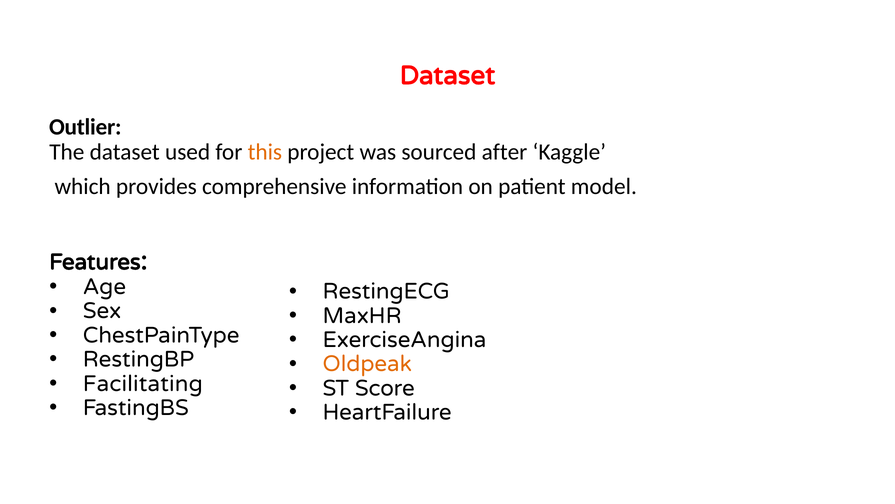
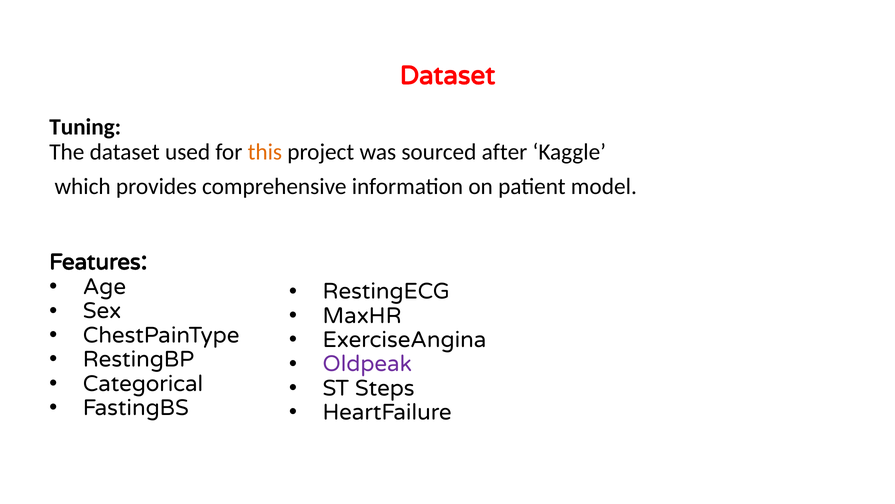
Outlier: Outlier -> Tuning (85, 127)
Oldpeak colour: orange -> purple (367, 364)
Facilitating: Facilitating -> Categorical (143, 383)
Score: Score -> Steps (385, 388)
